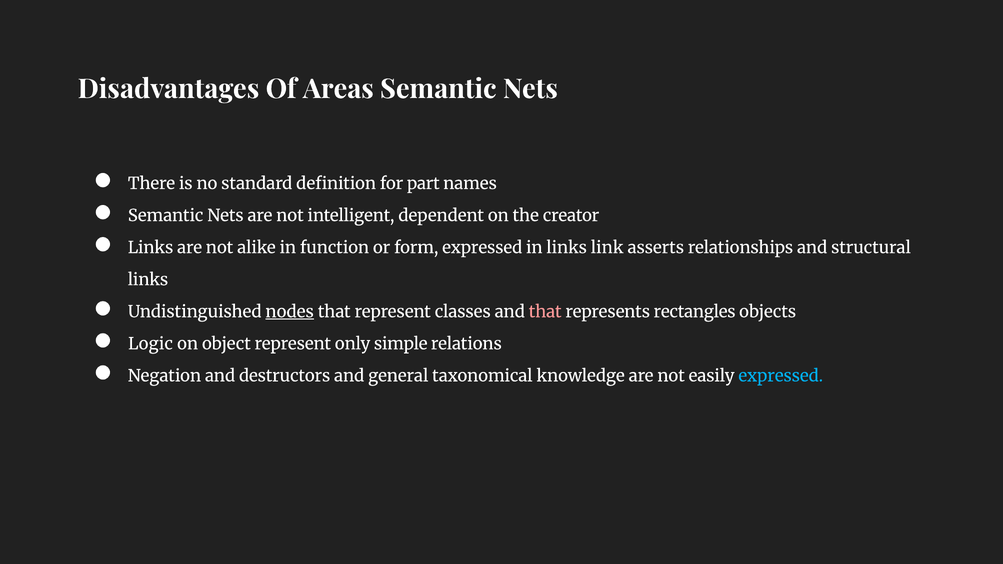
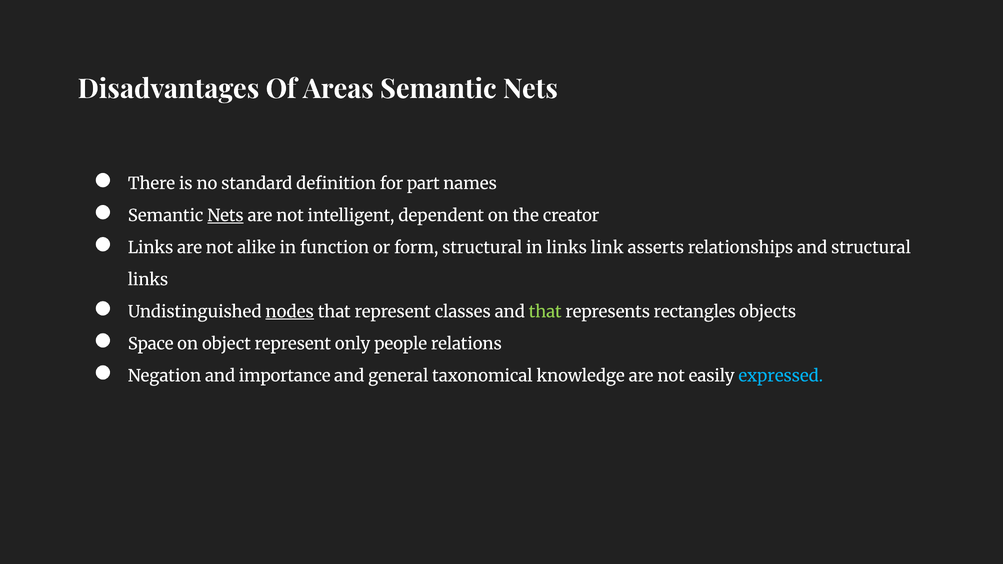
Nets underline: none -> present (225, 216)
form expressed: expressed -> structural (482, 248)
that colour: pink -> light green (545, 312)
Logic: Logic -> Space (151, 344)
simple: simple -> people (401, 344)
destructors: destructors -> importance (285, 376)
